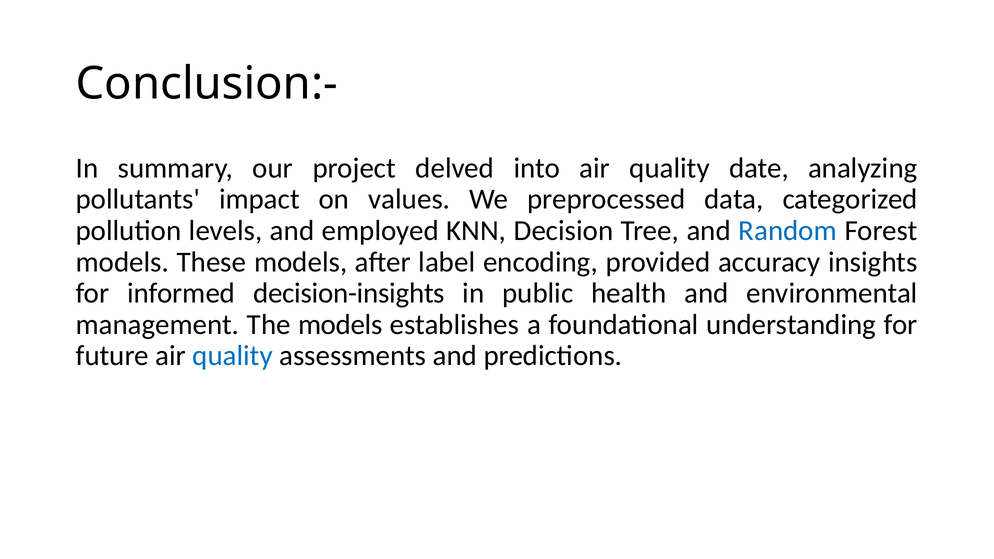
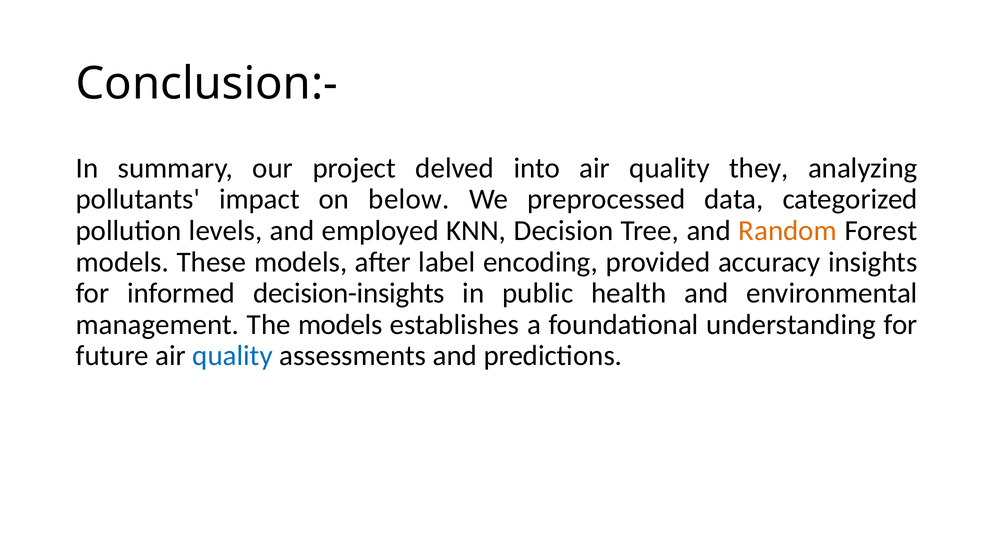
date: date -> they (759, 168)
values: values -> below (409, 199)
Random colour: blue -> orange (788, 231)
